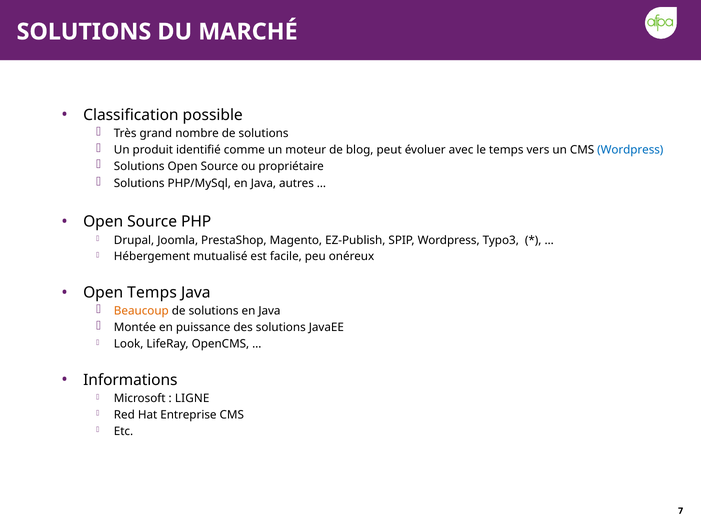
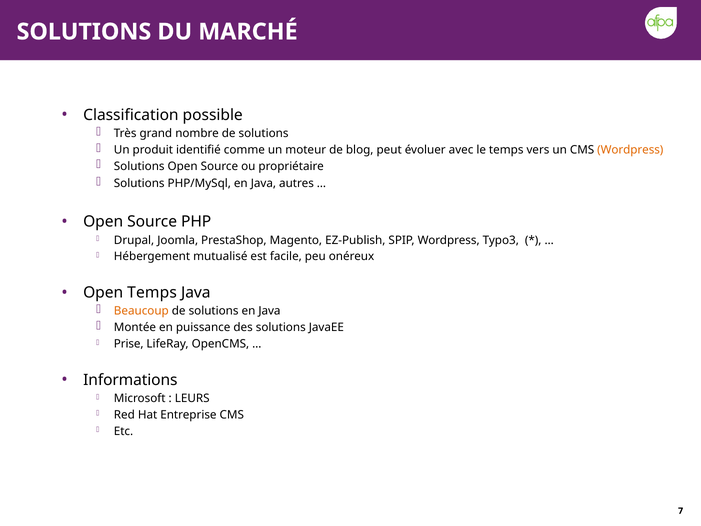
Wordpress colour: blue -> orange (630, 150)
Look: Look -> Prise (129, 344)
LIGNE: LIGNE -> LEURS (192, 398)
